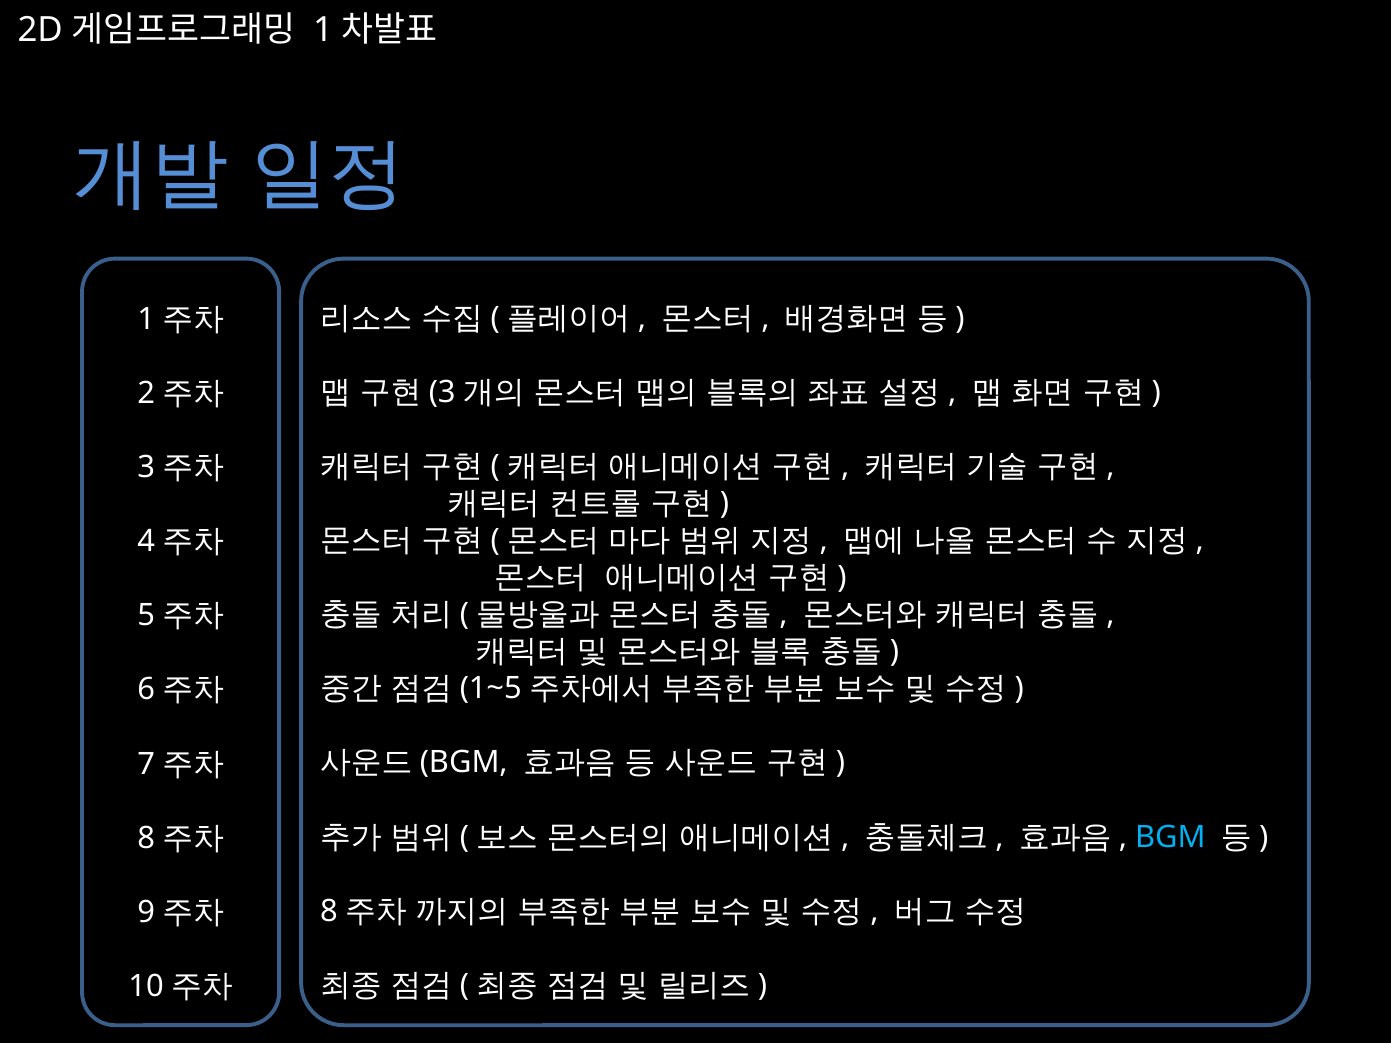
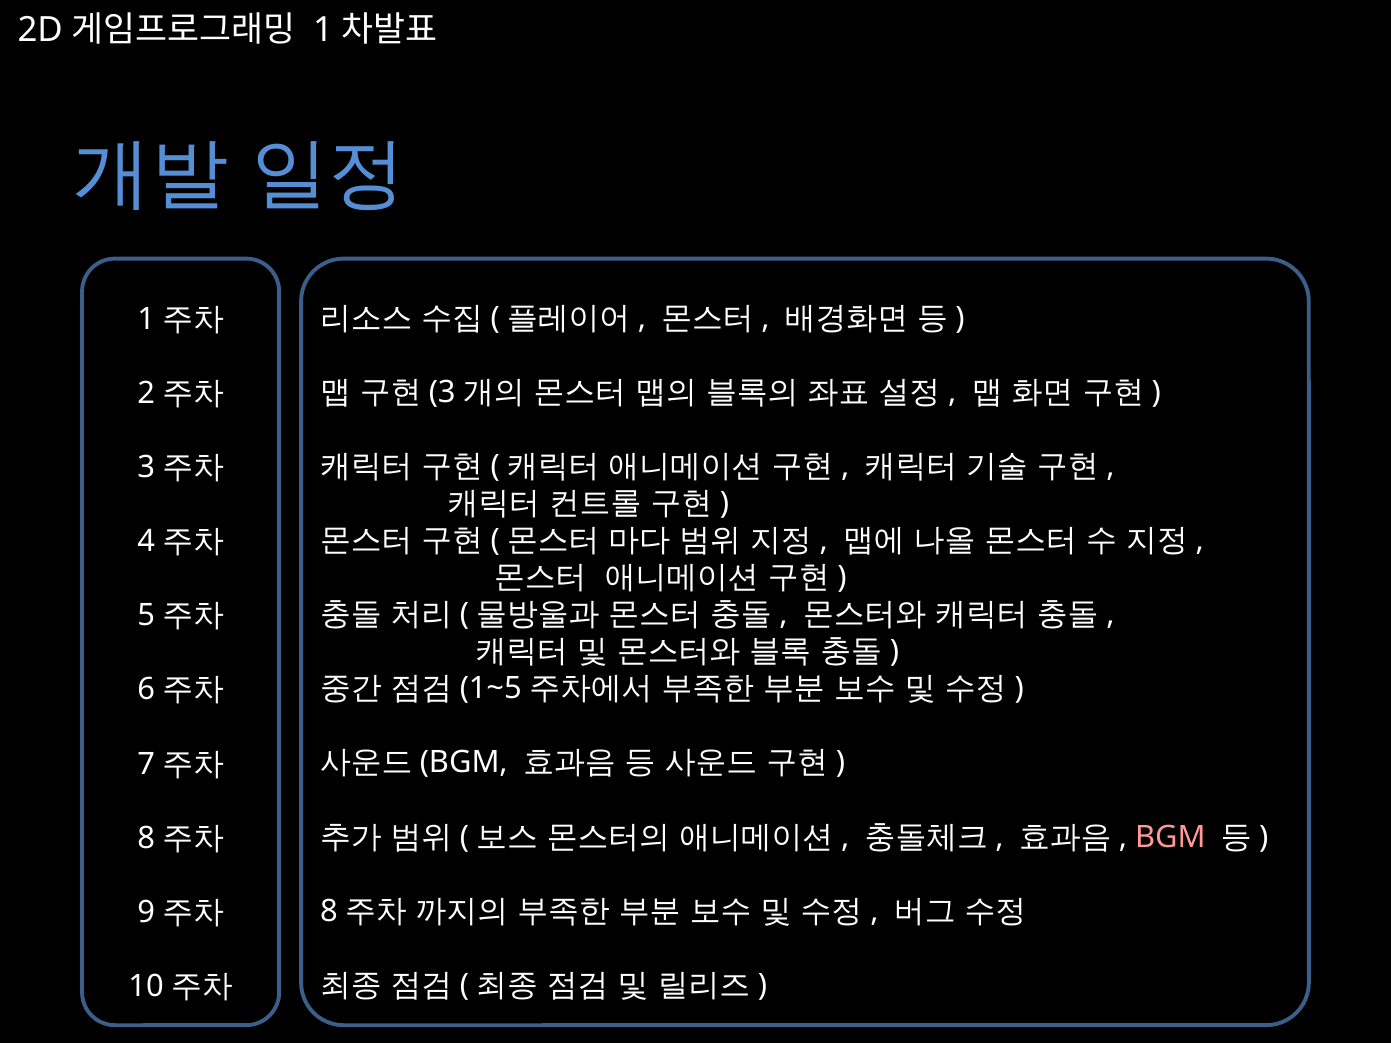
BGM colour: light blue -> pink (1170, 837)
